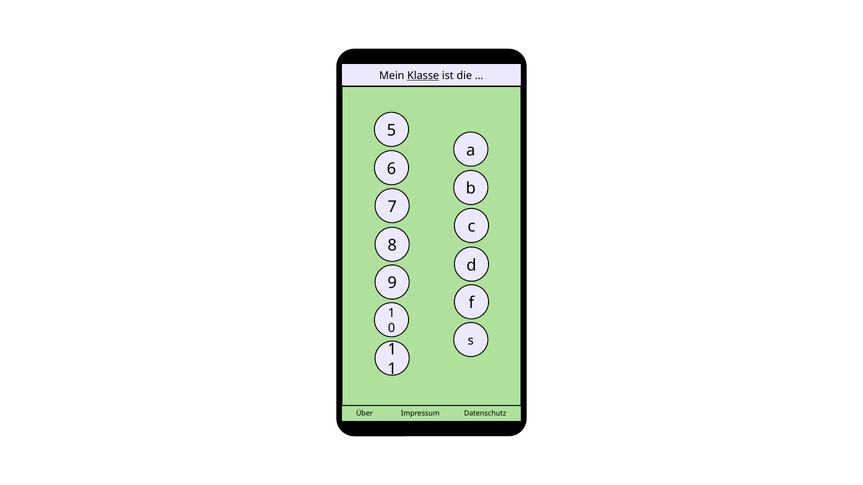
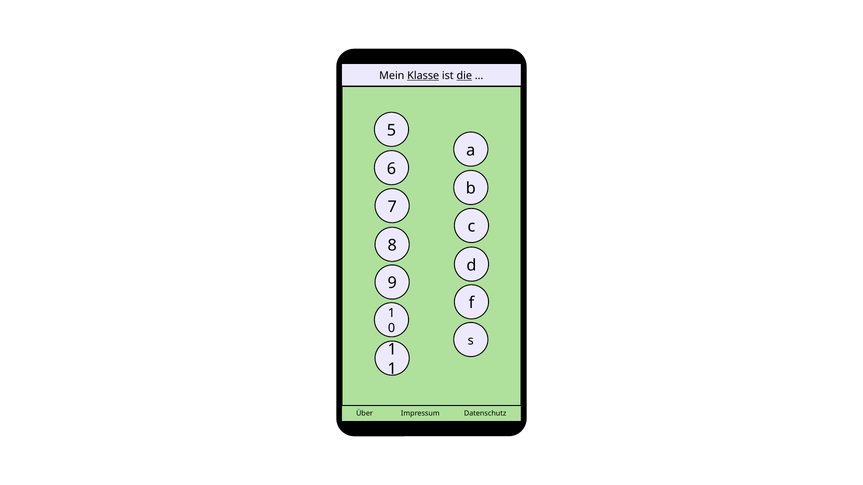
die underline: none -> present (464, 76)
